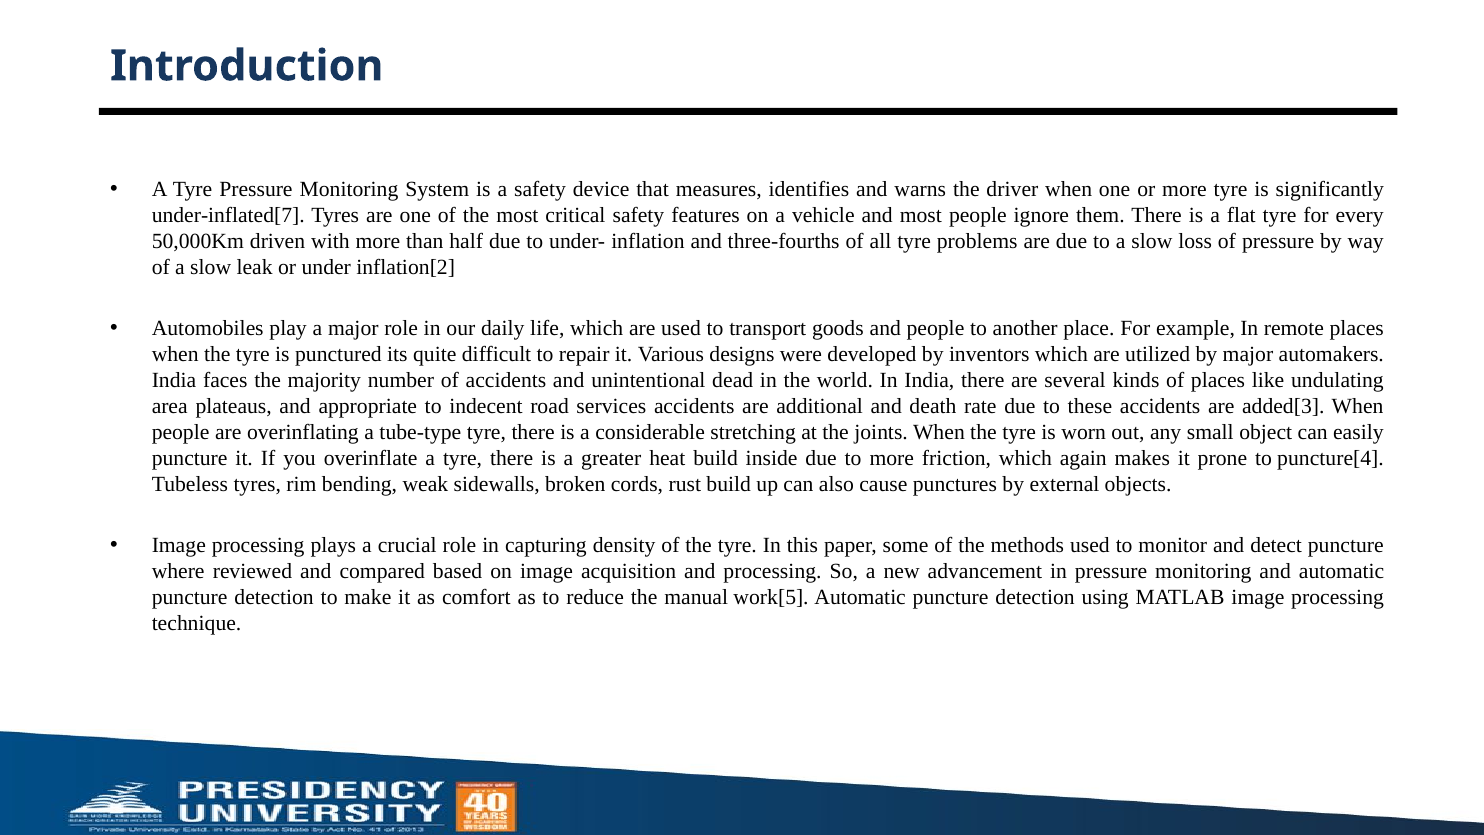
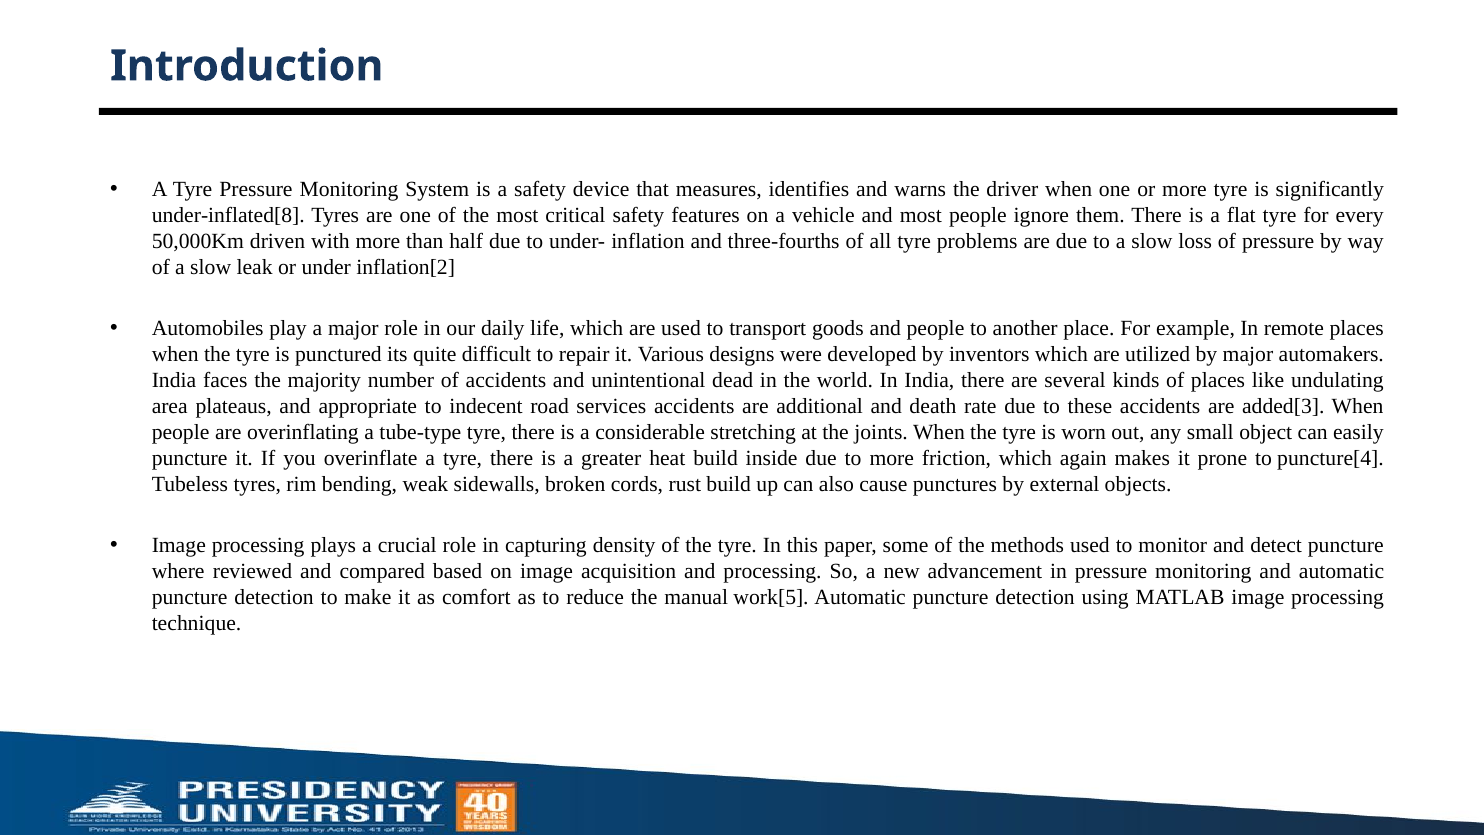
under-inflated[7: under-inflated[7 -> under-inflated[8 (228, 216)
